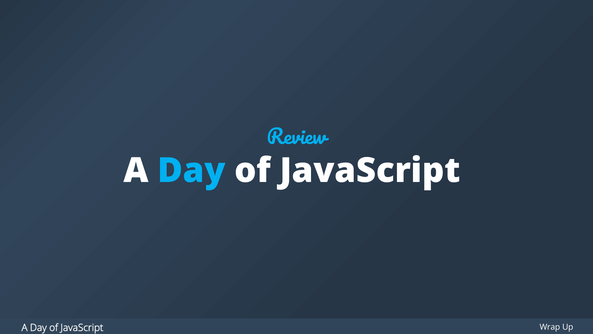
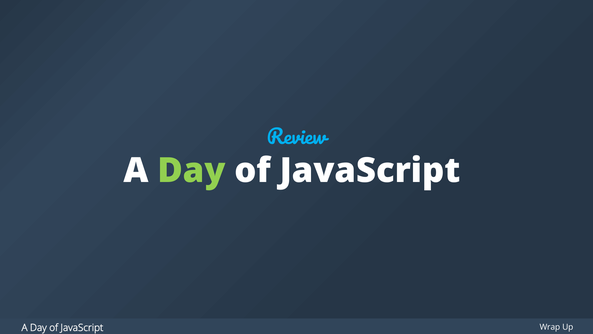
Day colour: light blue -> light green (192, 170)
